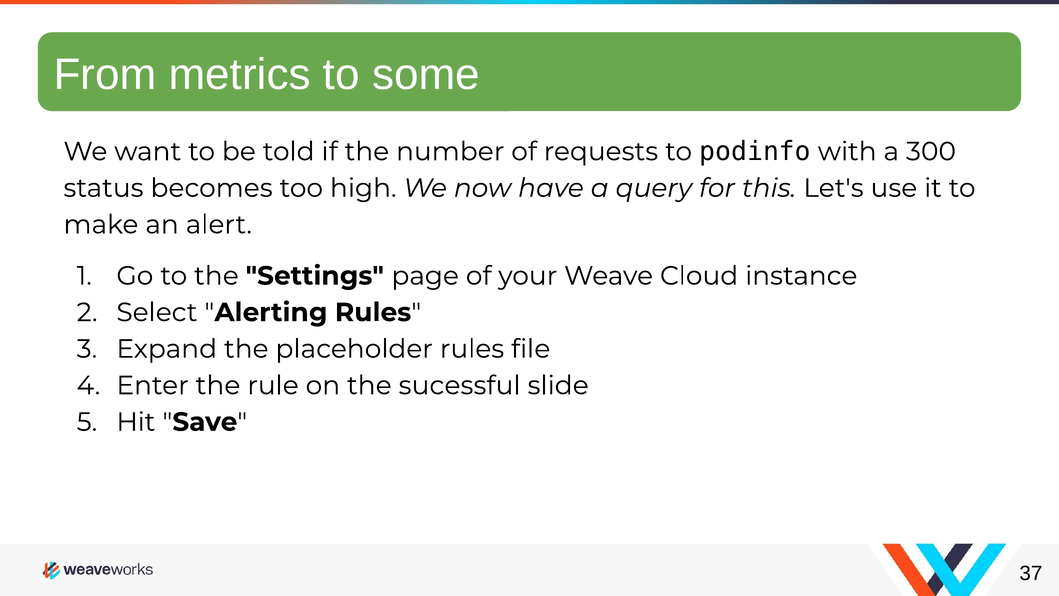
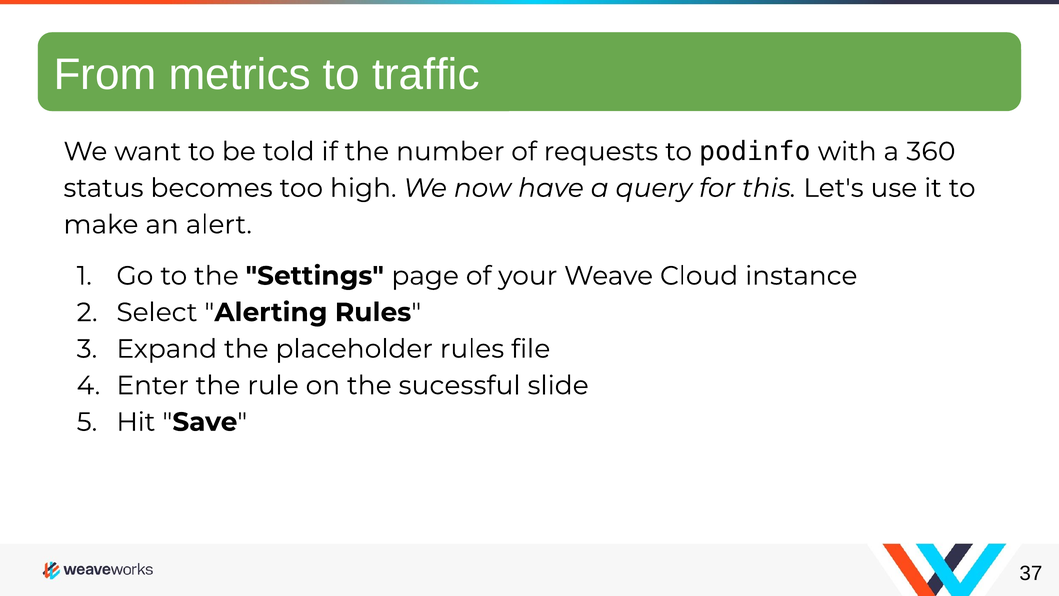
some: some -> traffic (426, 75)
300: 300 -> 360 (931, 151)
